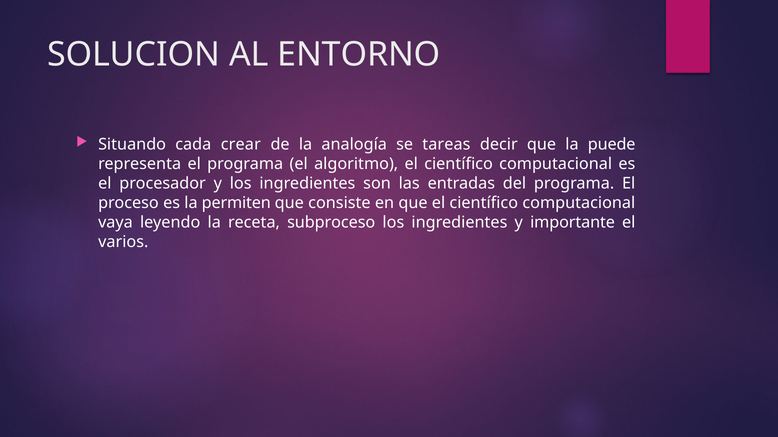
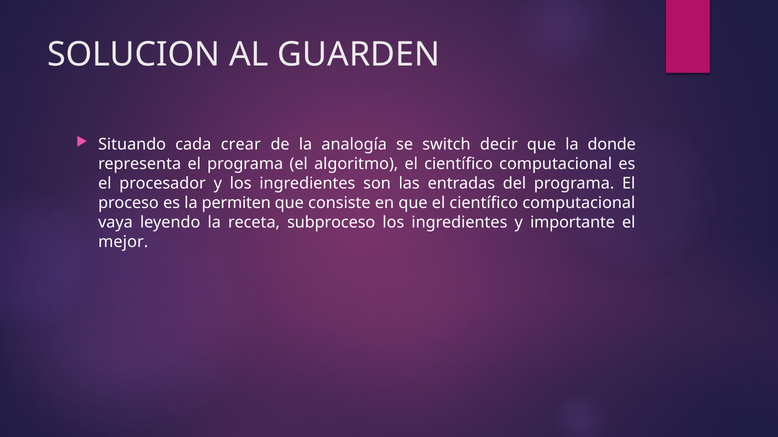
ENTORNO: ENTORNO -> GUARDEN (359, 55)
tareas: tareas -> switch (446, 145)
puede: puede -> donde (612, 145)
varios: varios -> mejor (123, 242)
